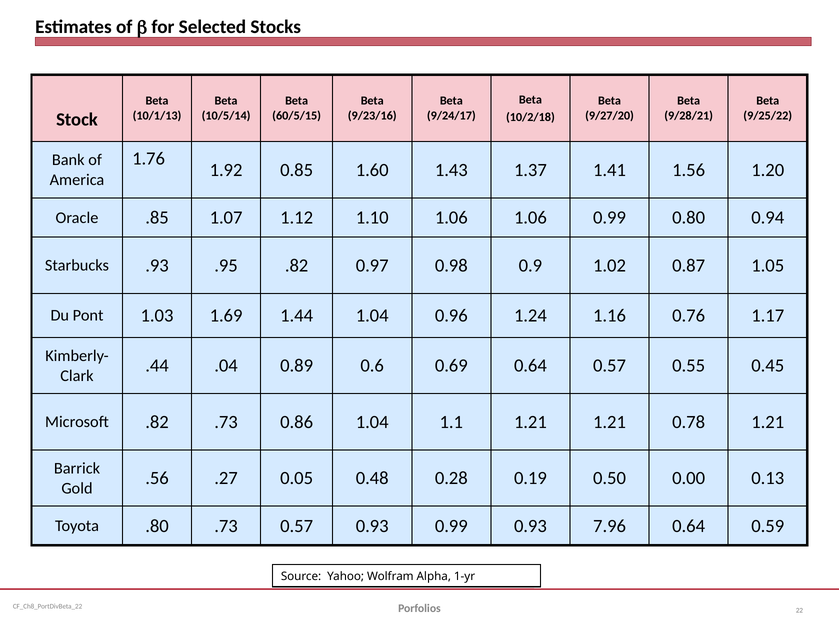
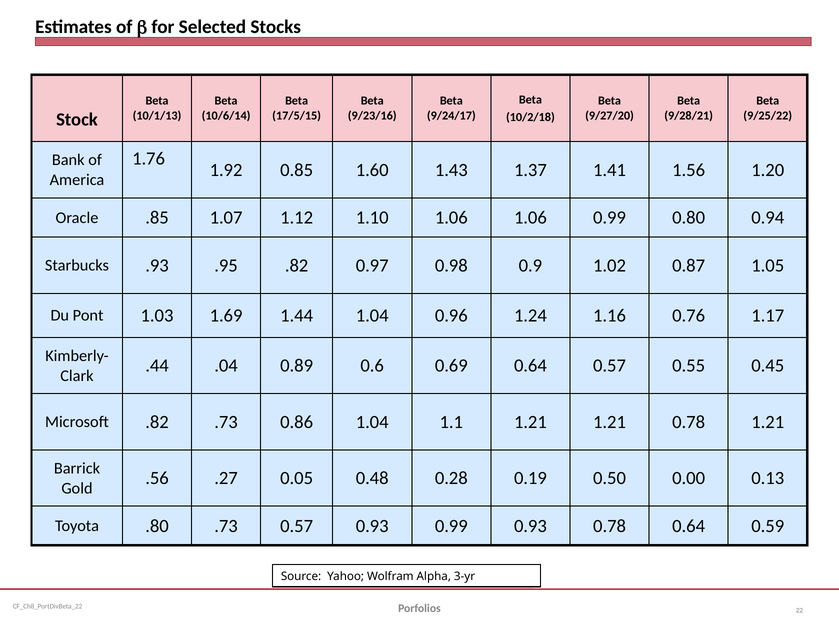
10/5/14: 10/5/14 -> 10/6/14 (226, 116)
60/5/15: 60/5/15 -> 17/5/15 (297, 116)
0.93 7.96: 7.96 -> 0.78 (610, 526)
1-yr: 1-yr -> 3-yr (464, 577)
